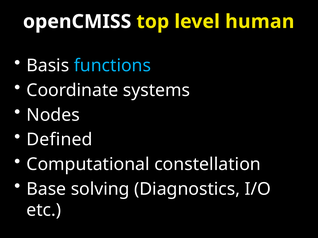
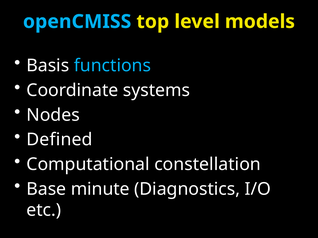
openCMISS colour: white -> light blue (77, 22)
human: human -> models (260, 22)
solving: solving -> minute (100, 189)
